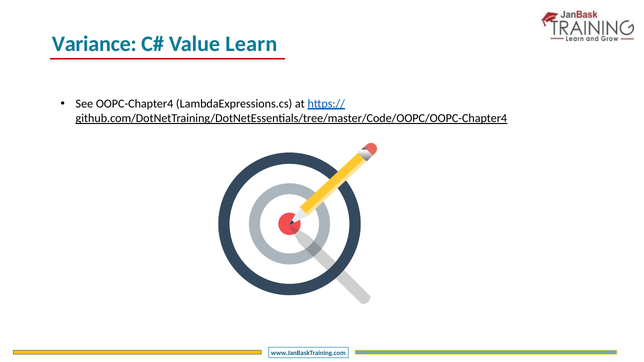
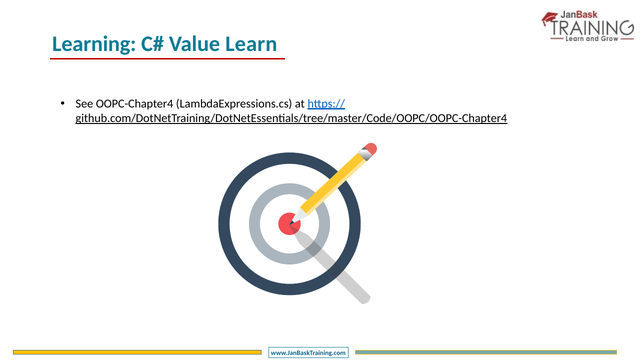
Variance: Variance -> Learning (94, 44)
